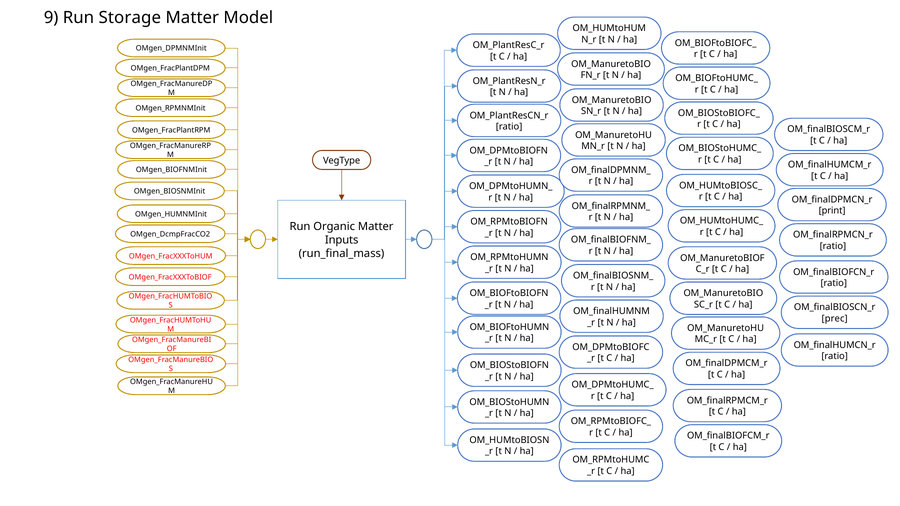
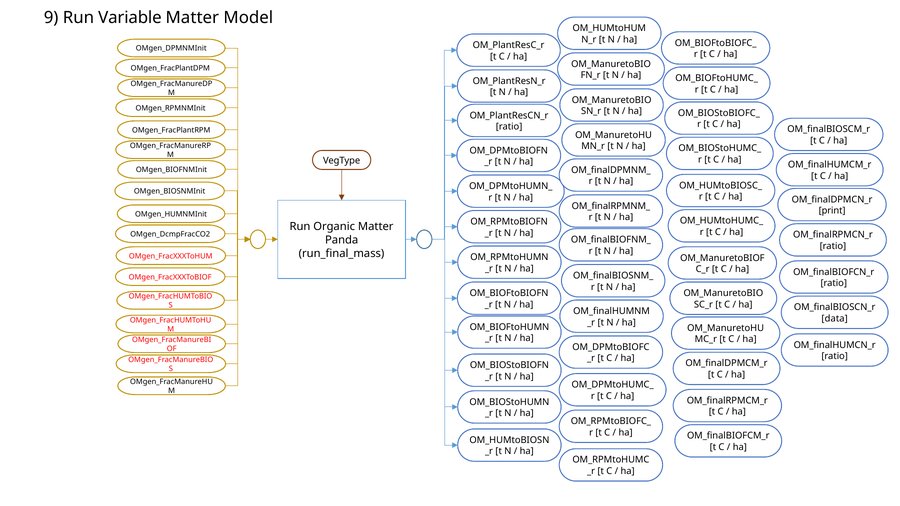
Storage: Storage -> Variable (130, 18)
Inputs: Inputs -> Panda (342, 240)
prec: prec -> data (835, 319)
